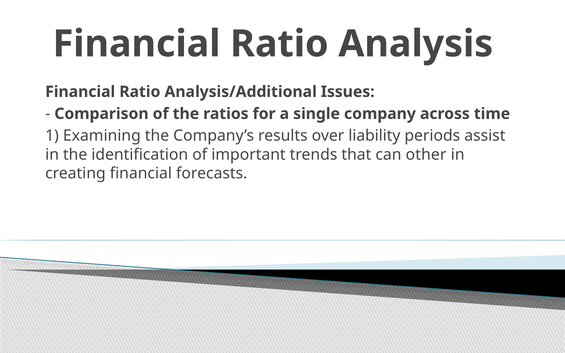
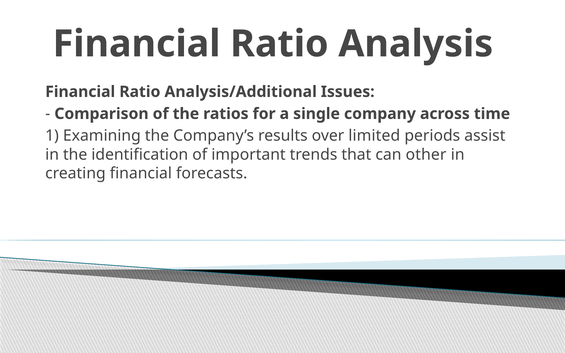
liability: liability -> limited (374, 136)
